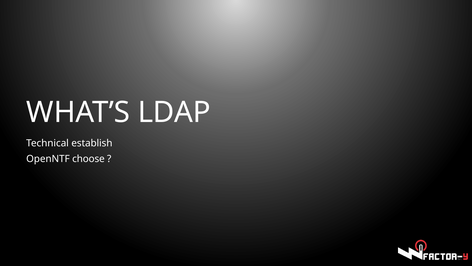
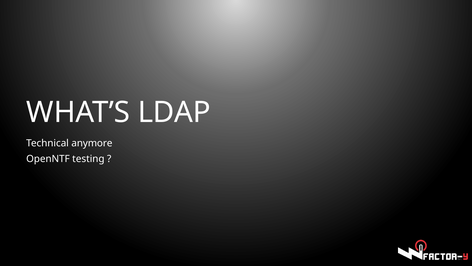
establish: establish -> anymore (92, 143)
choose: choose -> testing (88, 159)
